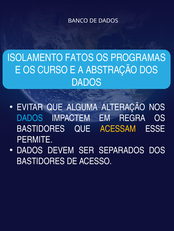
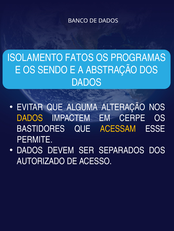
CURSO: CURSO -> SENDO (53, 70)
DADOS colour: light blue -> yellow (30, 119)
REGRA: REGRA -> CERPE (132, 119)
BASTIDORES: BASTIDORES -> AUTORIZADO (41, 162)
